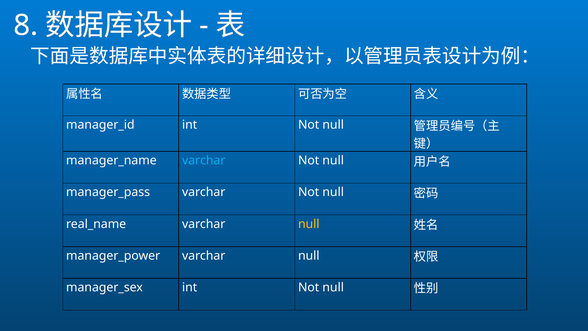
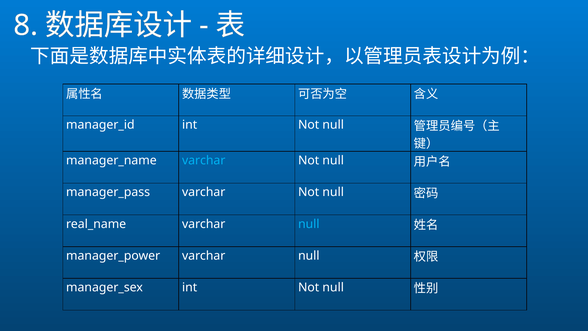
null colour: yellow -> light blue (309, 224)
